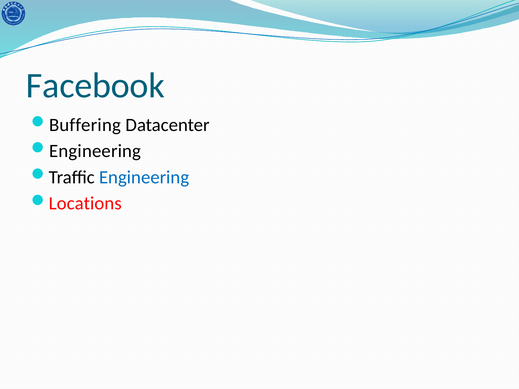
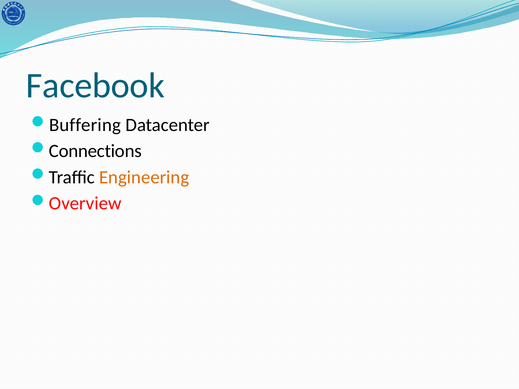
Engineering: Engineering -> Connections (95, 151)
Engineering colour: blue -> orange (144, 177)
Locations: Locations -> Overview (85, 204)
